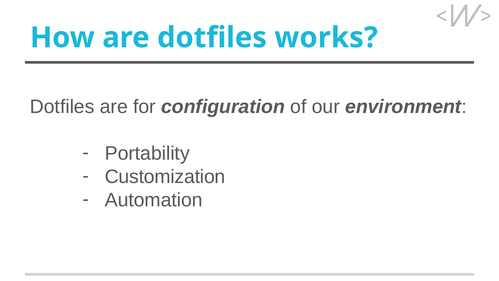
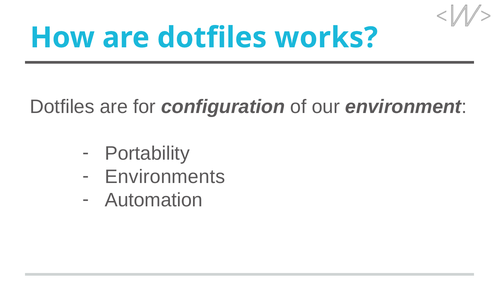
Customization: Customization -> Environments (165, 177)
